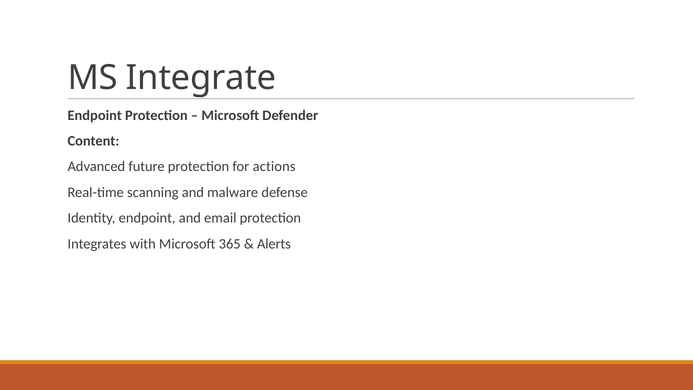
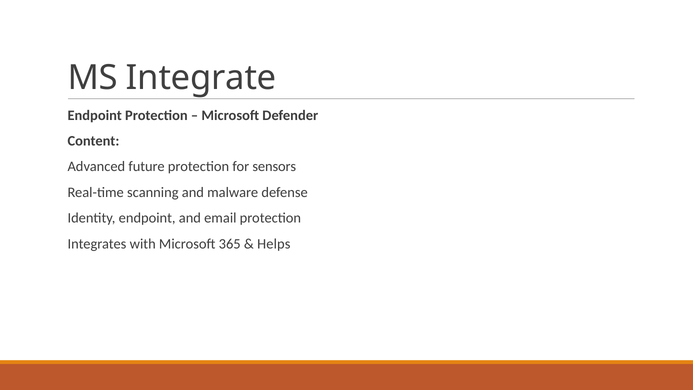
actions: actions -> sensors (274, 167)
Alerts: Alerts -> Helps (274, 244)
